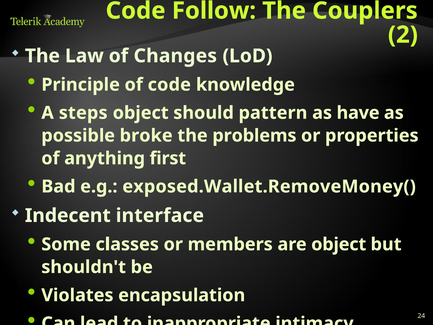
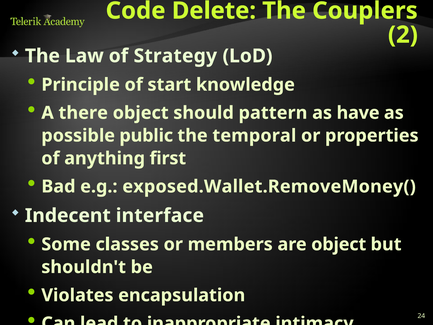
Follow: Follow -> Delete (214, 11)
Changes: Changes -> Strategy (175, 56)
of code: code -> start (169, 85)
steps: steps -> there (83, 113)
broke: broke -> public (146, 136)
problems: problems -> temporal (254, 136)
